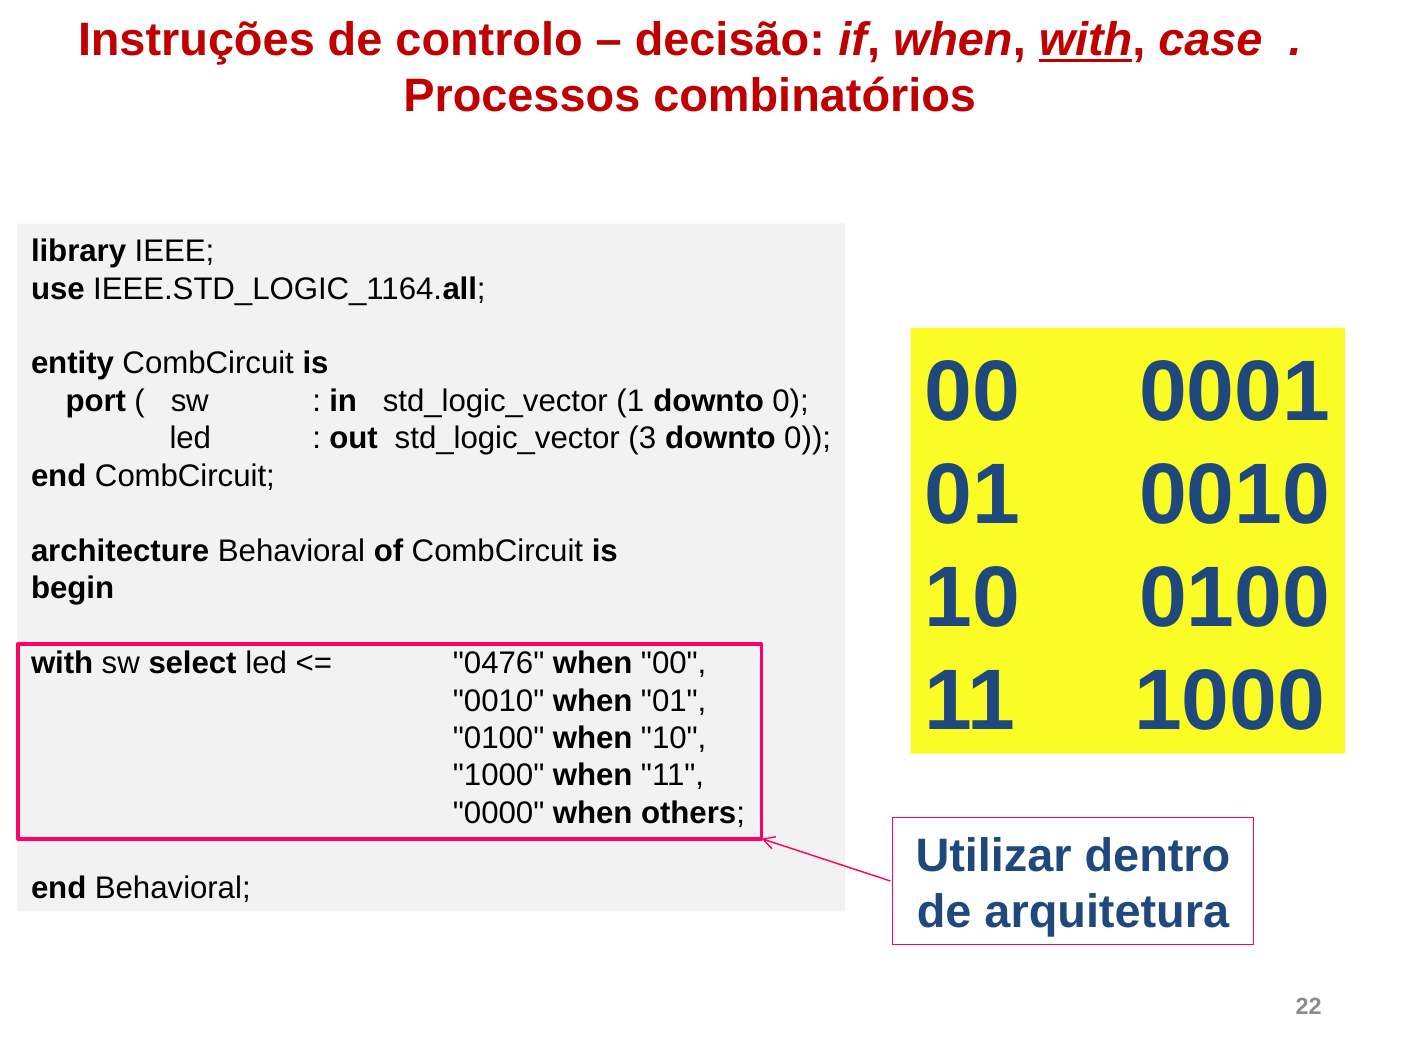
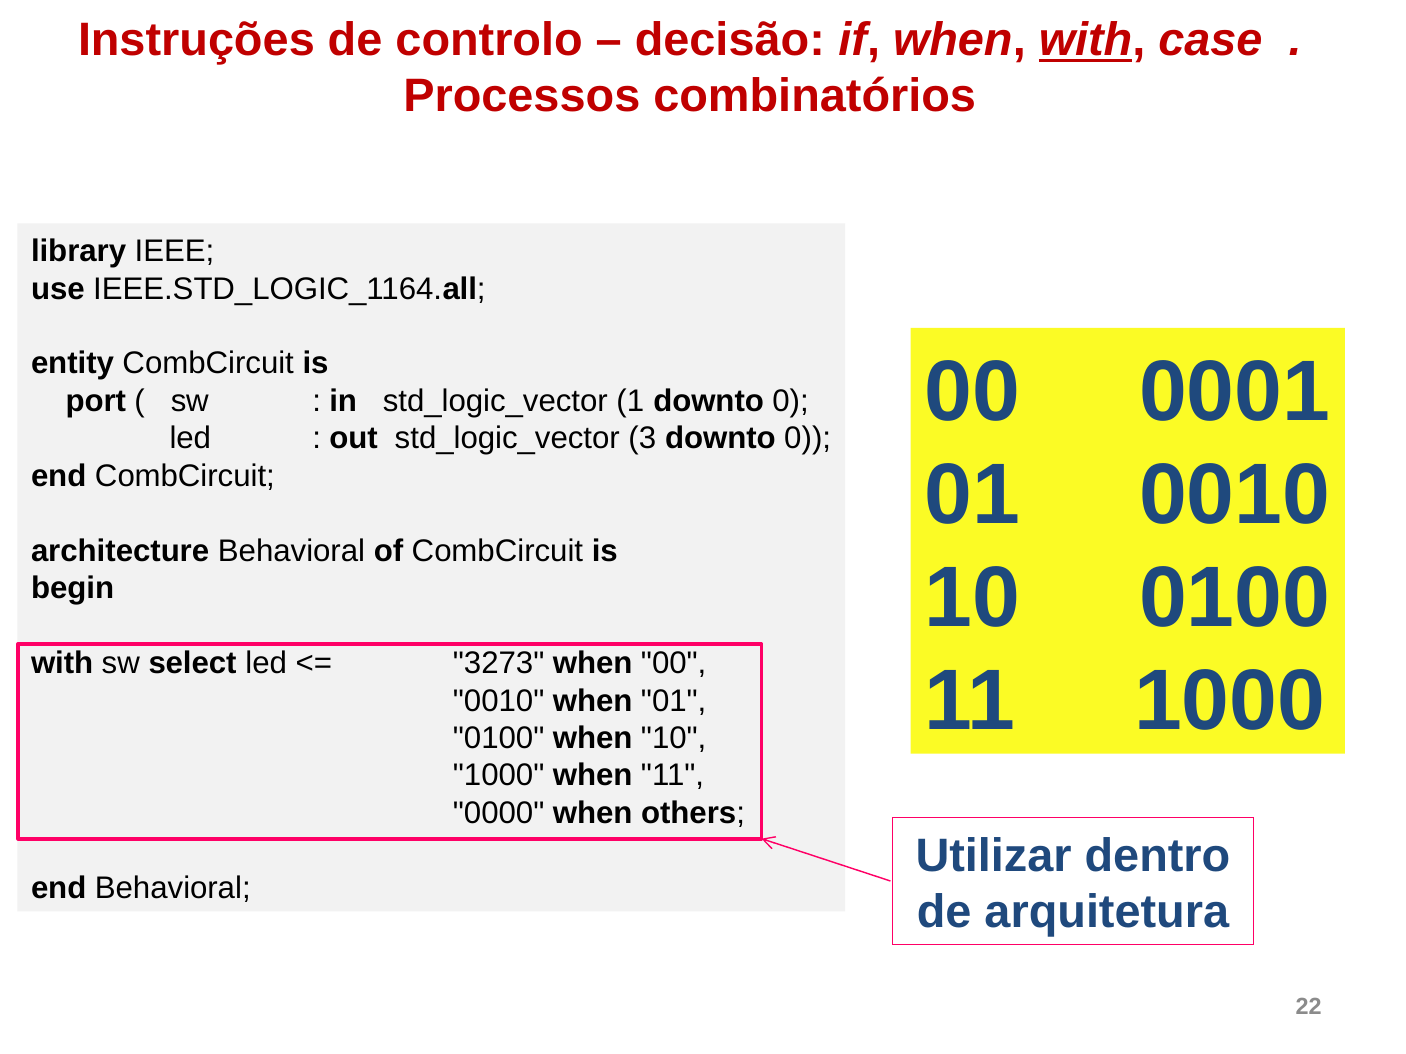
0476: 0476 -> 3273 (499, 664)
